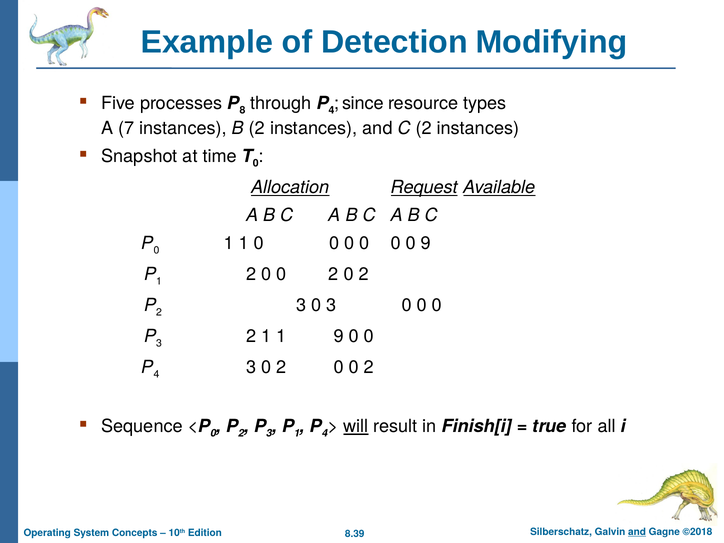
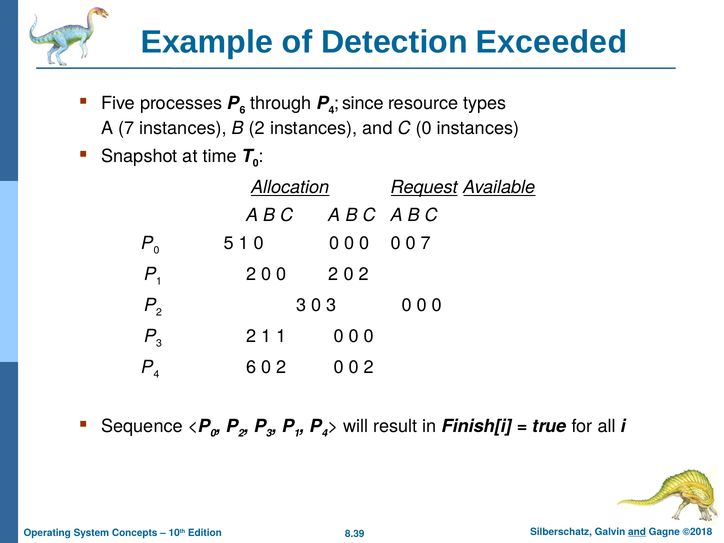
Modifying: Modifying -> Exceeded (551, 42)
8: 8 -> 6 (242, 111)
C 2: 2 -> 0 (424, 128)
0 1: 1 -> 5 (229, 243)
0 9: 9 -> 7 (426, 243)
1 1 9: 9 -> 0 (339, 336)
3: 3 -> 6 (251, 367)
will underline: present -> none (356, 426)
